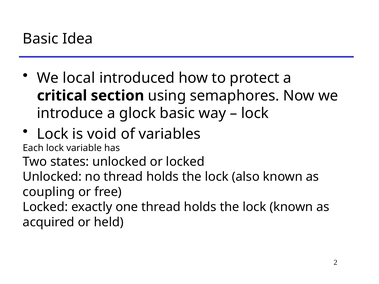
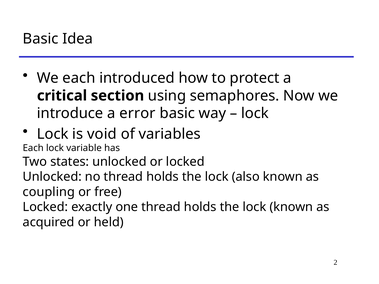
We local: local -> each (79, 78)
glock: glock -> error (137, 113)
